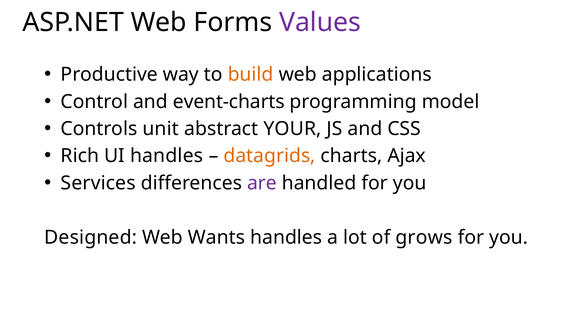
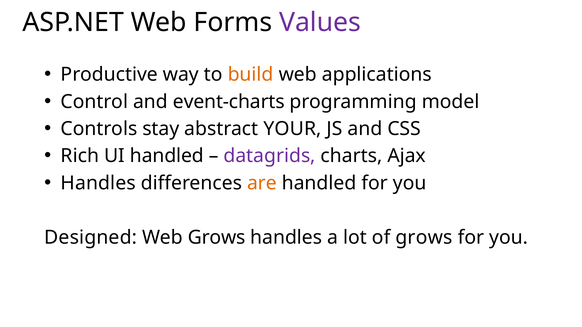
unit: unit -> stay (161, 129)
UI handles: handles -> handled (167, 156)
datagrids colour: orange -> purple (269, 156)
Services: Services -> Handles (98, 183)
are colour: purple -> orange (262, 183)
Web Wants: Wants -> Grows (217, 238)
